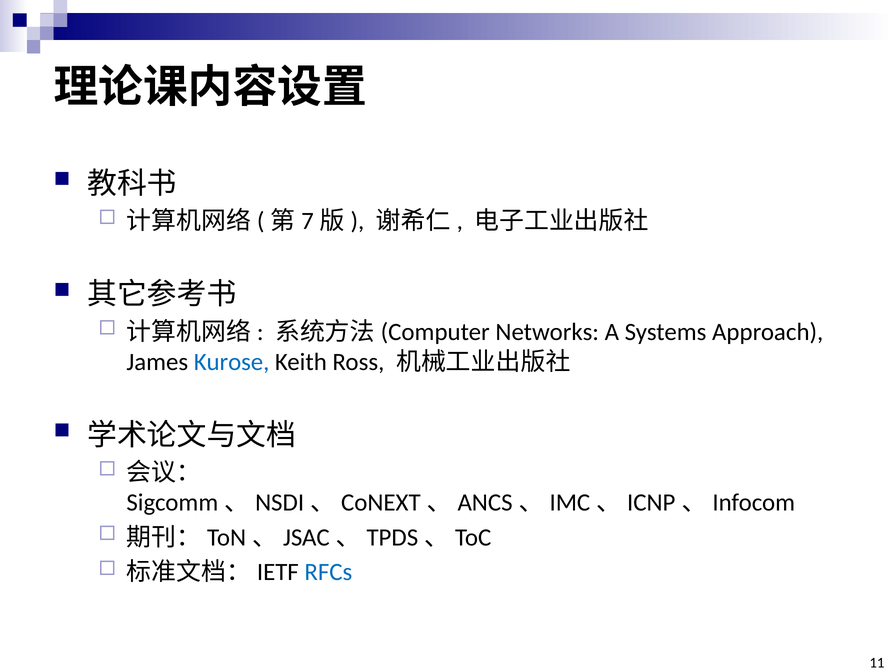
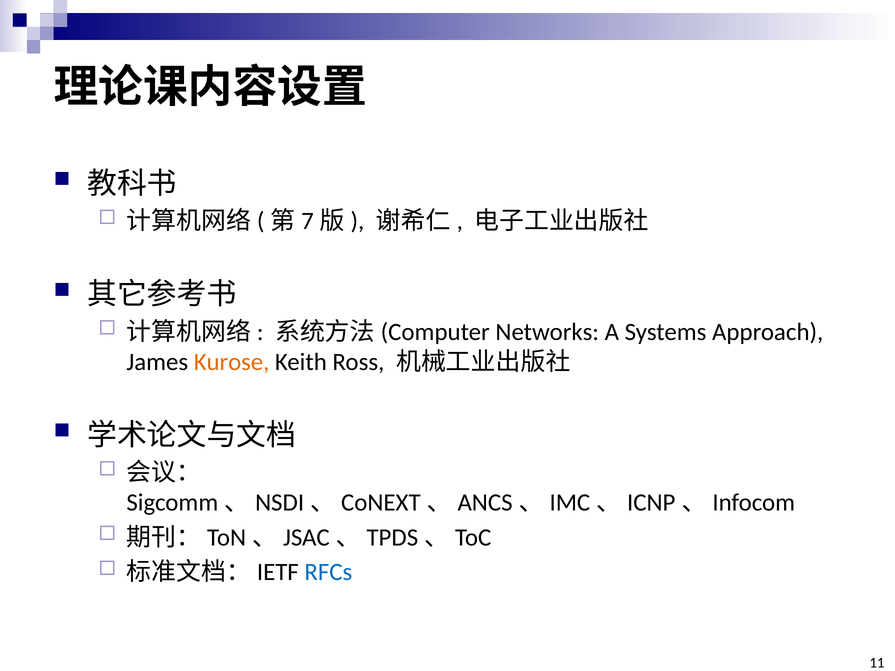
Kurose colour: blue -> orange (232, 362)
